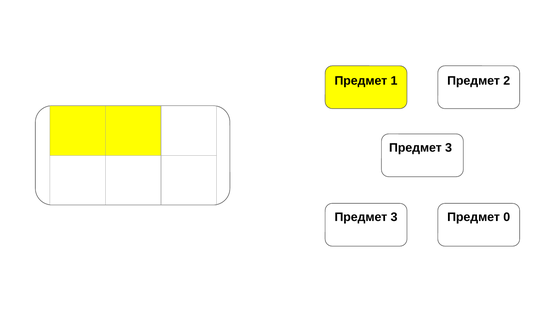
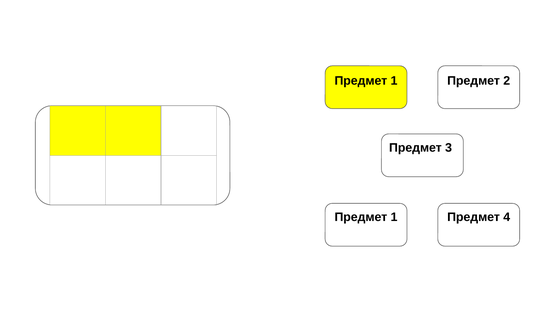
3: 3 -> 1 (394, 217)
0: 0 -> 4 (507, 217)
